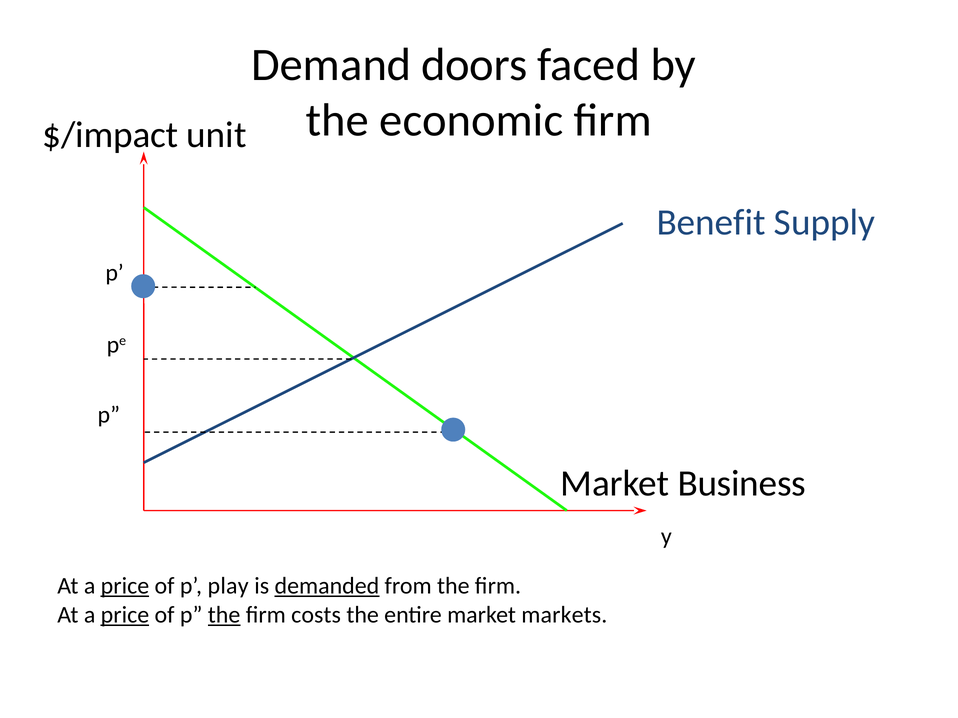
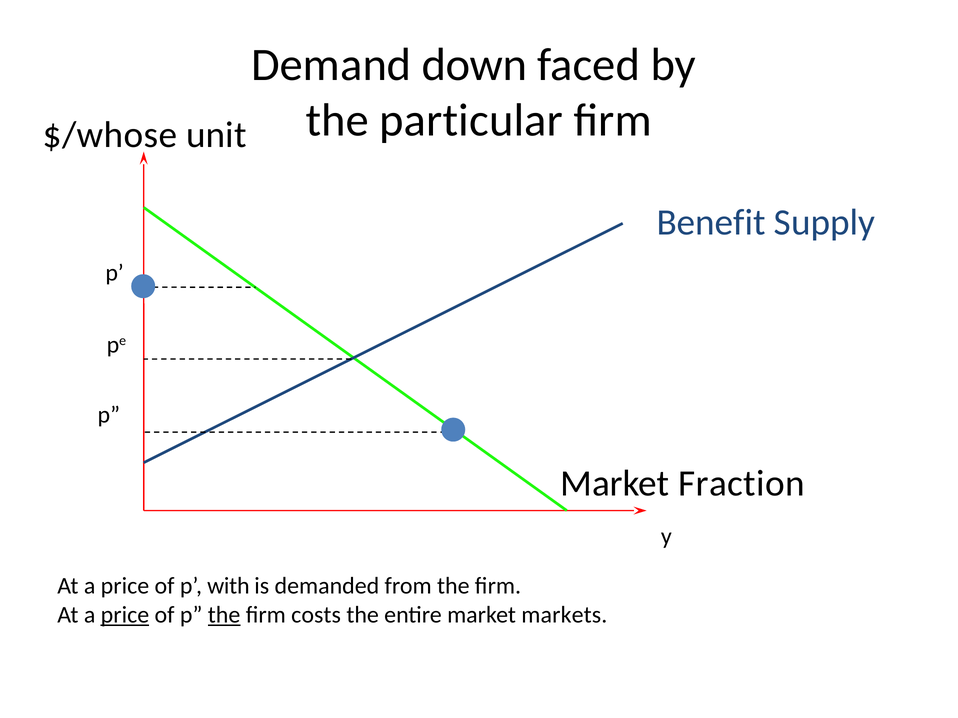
doors: doors -> down (474, 65)
economic: economic -> particular (471, 121)
$/impact: $/impact -> $/whose (110, 135)
Business: Business -> Fraction (741, 484)
price underline: present -> none (125, 586)
play: play -> with (228, 586)
demanded underline: present -> none (327, 586)
